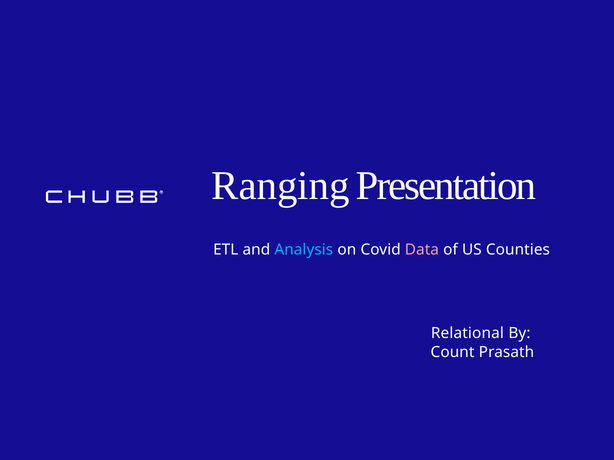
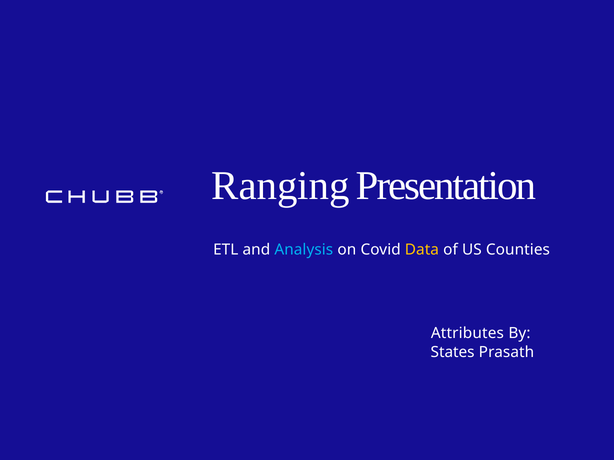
Data colour: pink -> yellow (422, 250)
Relational: Relational -> Attributes (467, 333)
Count: Count -> States (453, 353)
